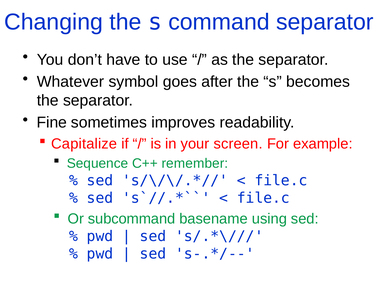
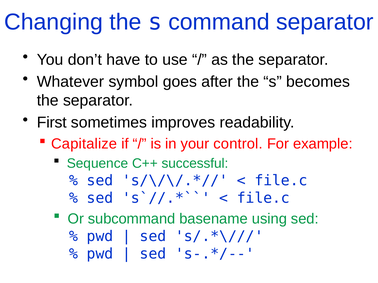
Fine: Fine -> First (52, 123)
screen: screen -> control (238, 144)
remember: remember -> successful (195, 164)
